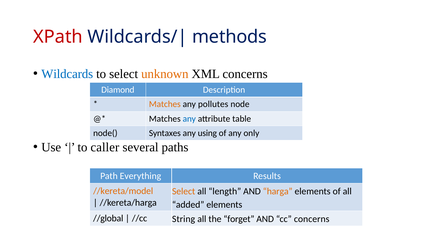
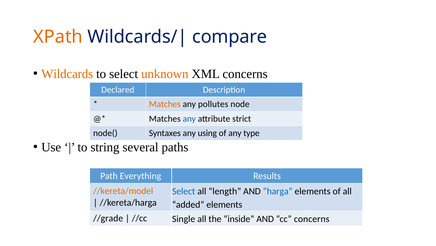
XPath colour: red -> orange (58, 37)
methods: methods -> compare (230, 37)
Wildcards colour: blue -> orange (67, 74)
Diamond: Diamond -> Declared (118, 90)
table: table -> strict (242, 118)
only: only -> type (251, 133)
caller: caller -> string (105, 147)
Select colour: orange -> blue (184, 191)
harga colour: orange -> blue (278, 191)
//global: //global -> //grade (108, 218)
String: String -> Single (184, 218)
forget: forget -> inside (239, 218)
